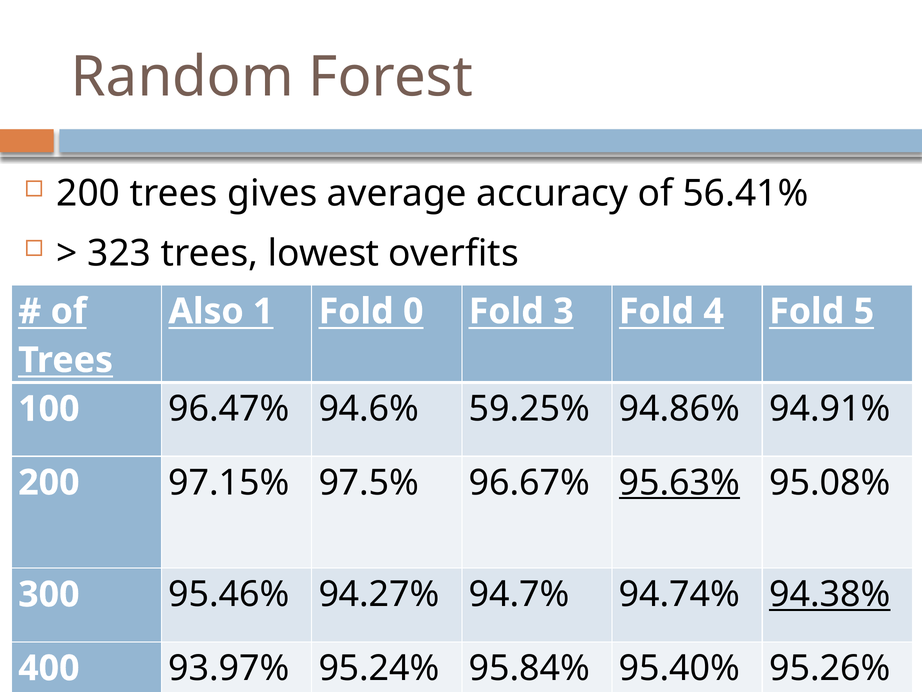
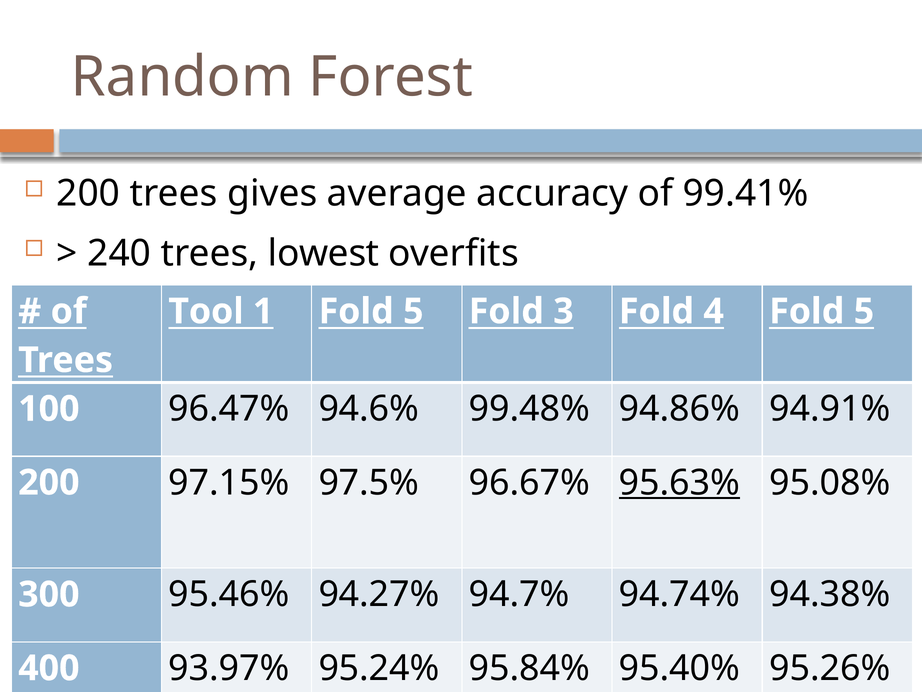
56.41%: 56.41% -> 99.41% (746, 193)
323: 323 -> 240 (119, 253)
Also: Also -> Tool (206, 311)
1 Fold 0: 0 -> 5 (413, 311)
59.25%: 59.25% -> 99.48% (529, 409)
94.38% underline: present -> none (830, 594)
